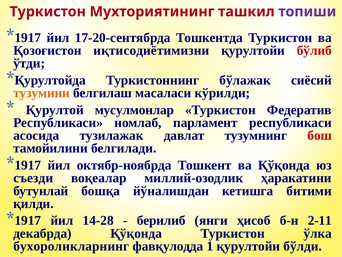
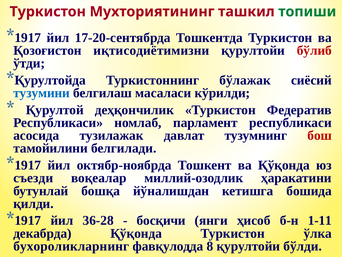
топиши colour: purple -> green (307, 12)
тузумини colour: orange -> blue (42, 93)
мусулмонлар: мусулмонлар -> деҳқончилик (134, 110)
битими: битими -> бошида (309, 190)
14-28: 14-28 -> 36-28 (98, 220)
берилиб: берилиб -> босқичи (161, 220)
2-11: 2-11 -> 1-11 (320, 220)
1: 1 -> 8 (210, 246)
